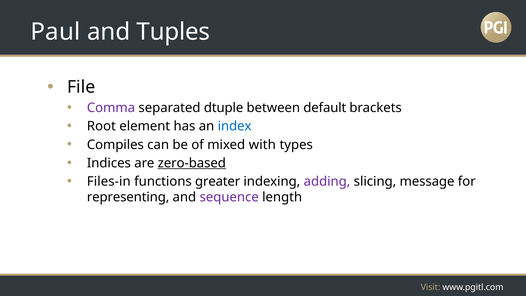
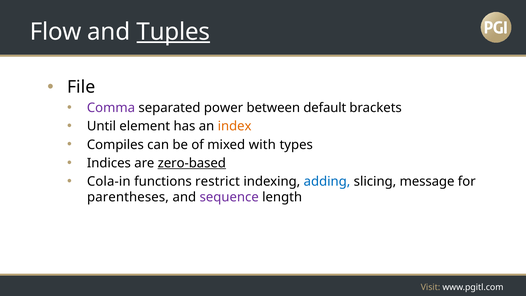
Paul: Paul -> Flow (56, 32)
Tuples underline: none -> present (173, 32)
dtuple: dtuple -> power (224, 108)
Root: Root -> Until (101, 126)
index colour: blue -> orange (235, 126)
Files-in: Files-in -> Cola-in (109, 181)
greater: greater -> restrict (218, 181)
adding colour: purple -> blue (327, 181)
representing: representing -> parentheses (128, 197)
